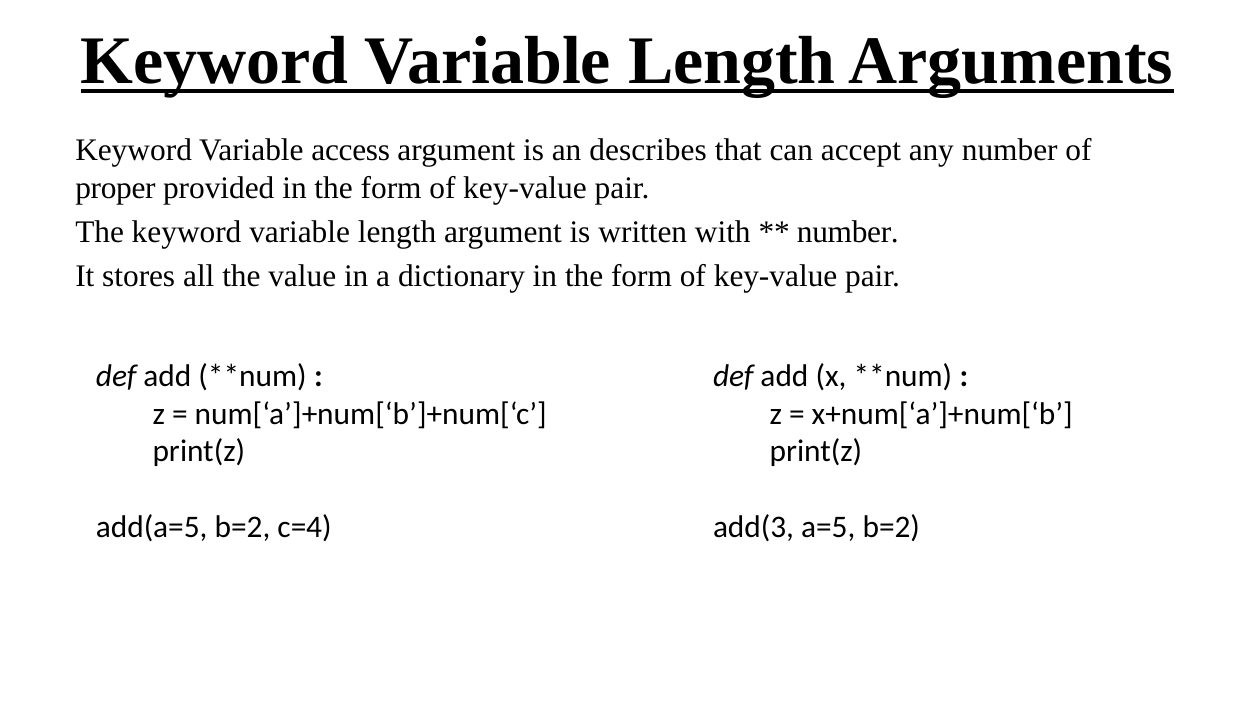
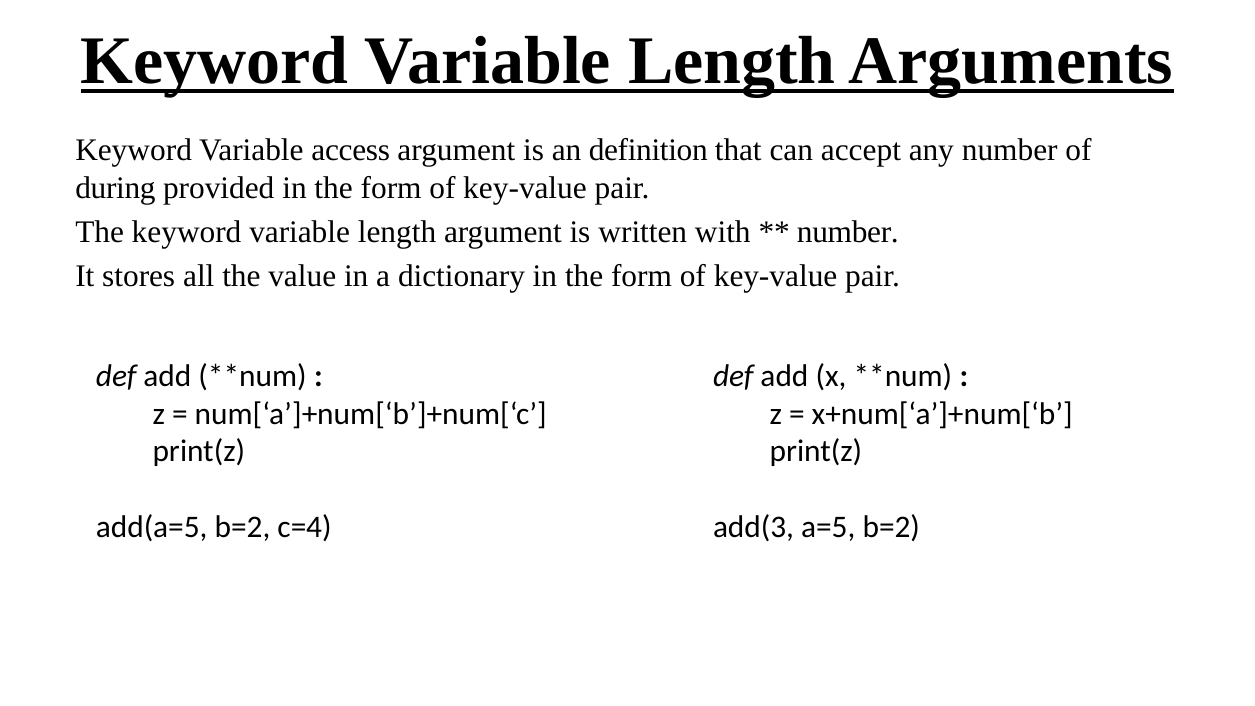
describes: describes -> definition (648, 150)
proper: proper -> during (115, 188)
